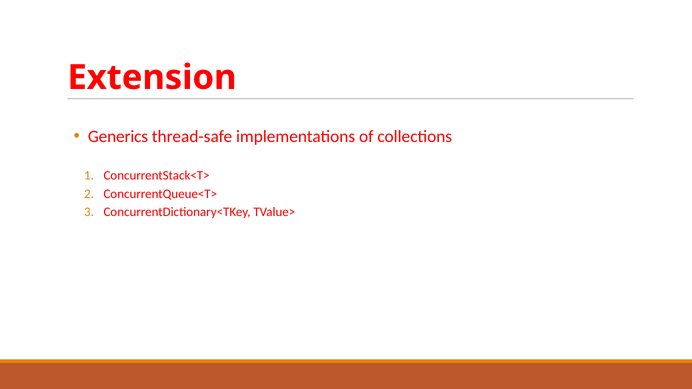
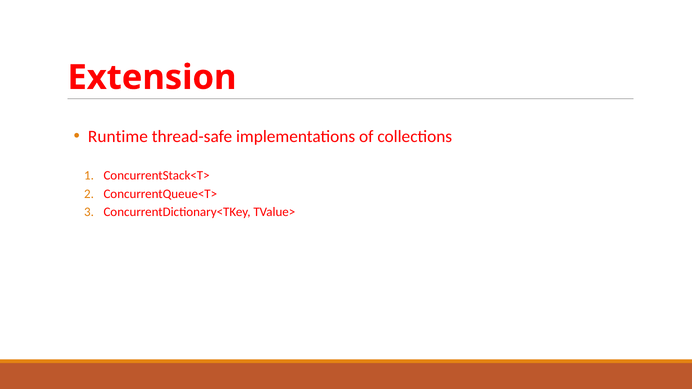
Generics: Generics -> Runtime (118, 137)
